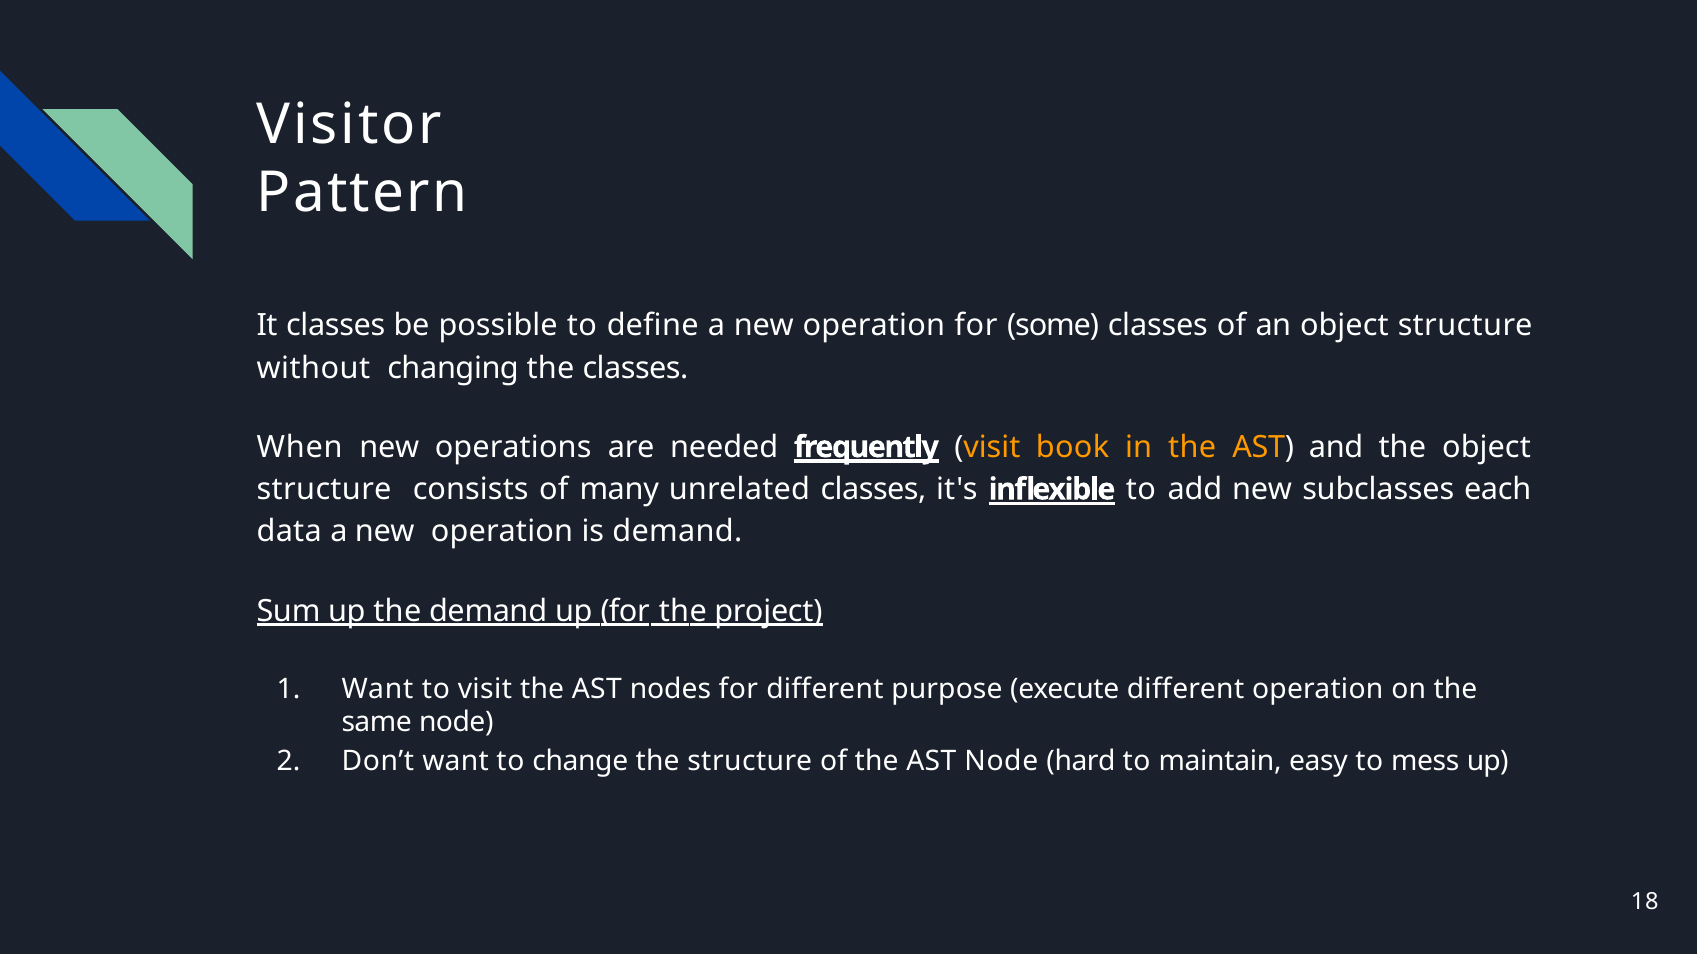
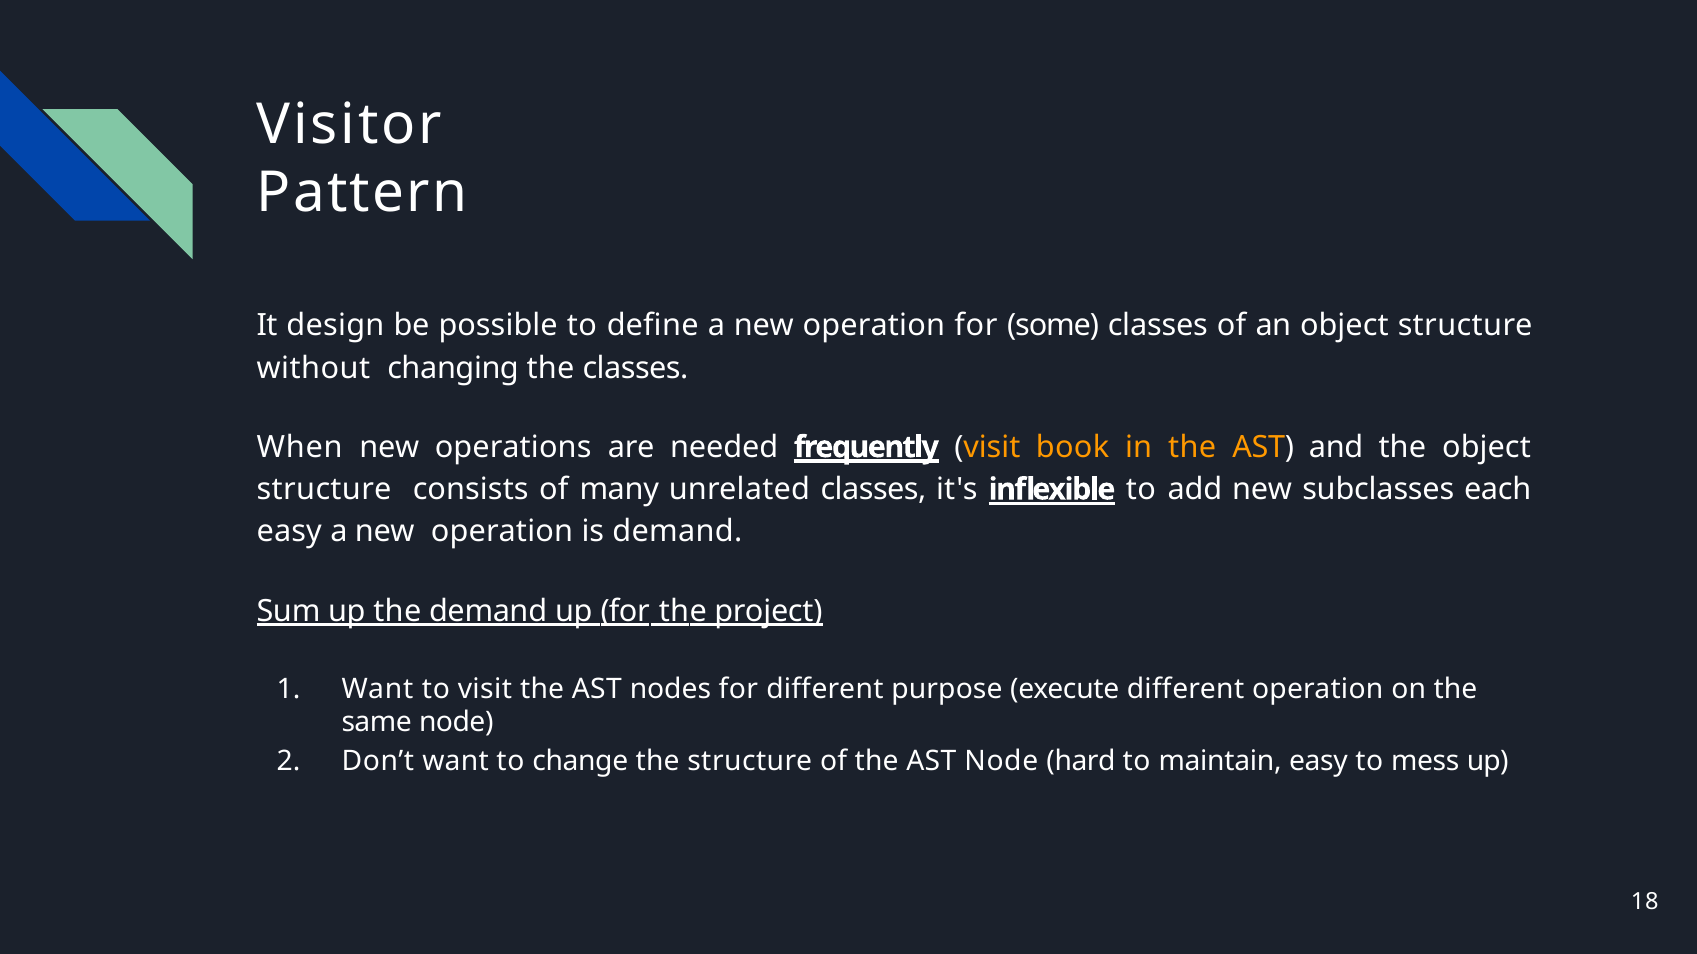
It classes: classes -> design (335, 326)
data: data -> easy (289, 532)
